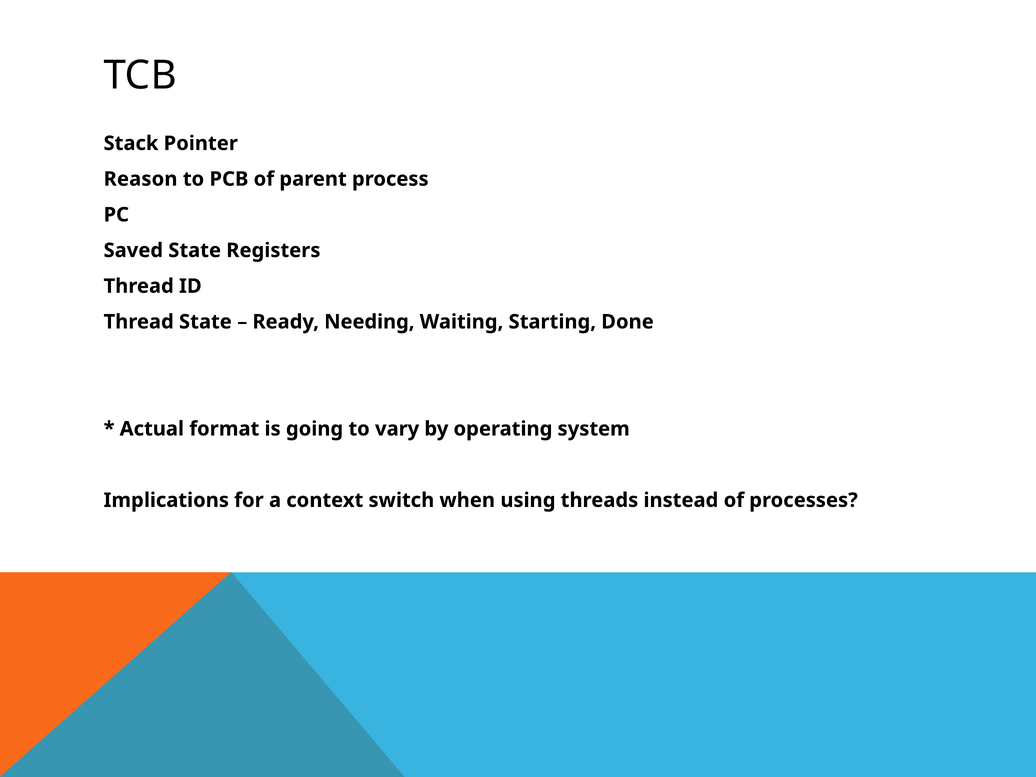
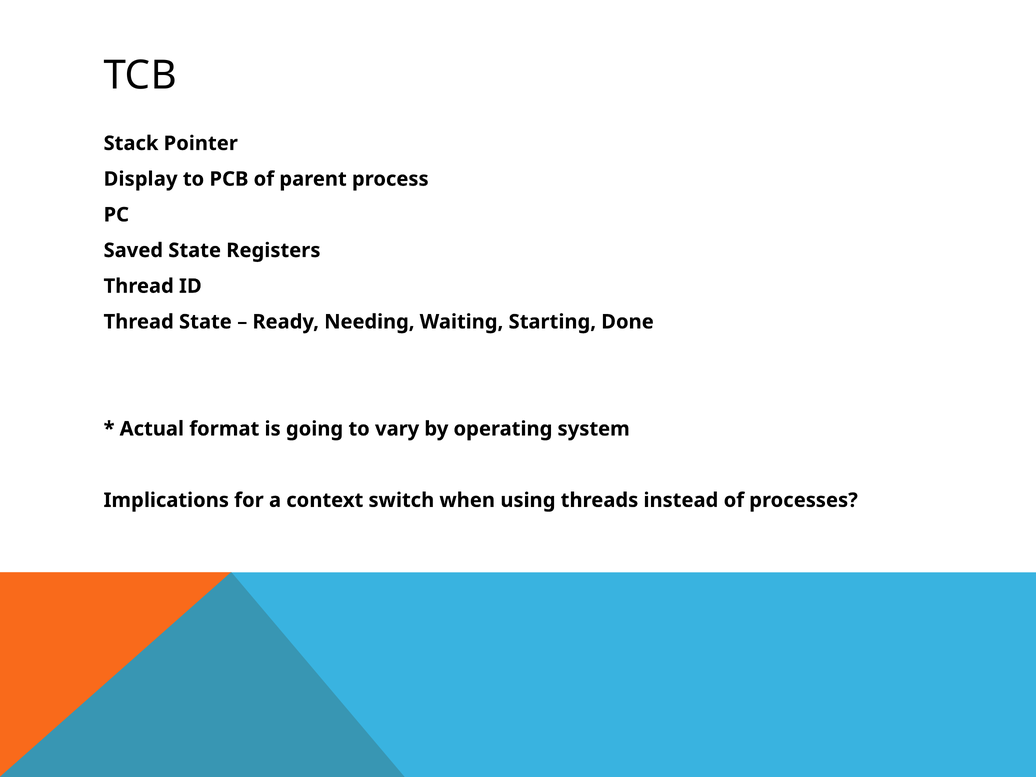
Reason: Reason -> Display (141, 179)
